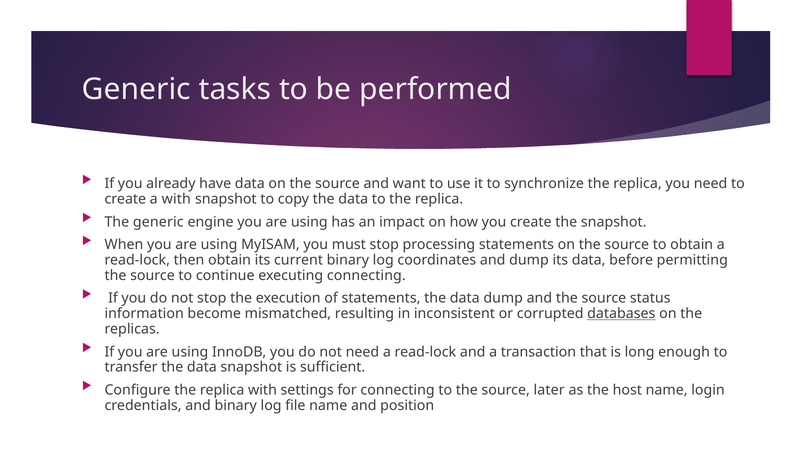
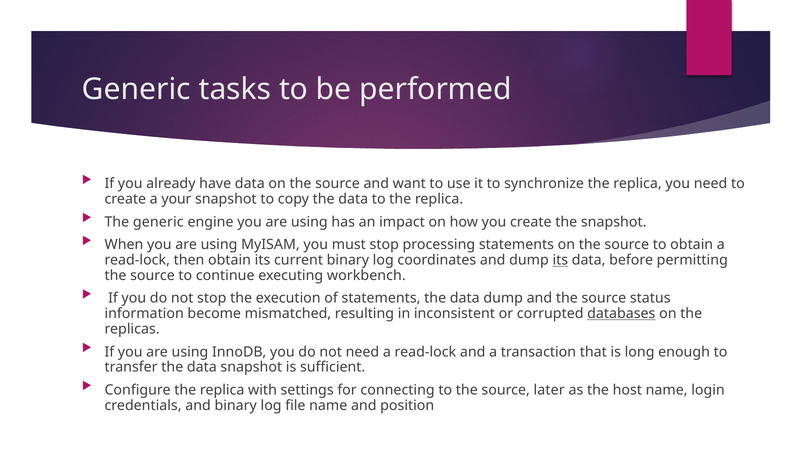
a with: with -> your (176, 199)
its underline: none -> present (560, 260)
executing connecting: connecting -> workbench (366, 276)
